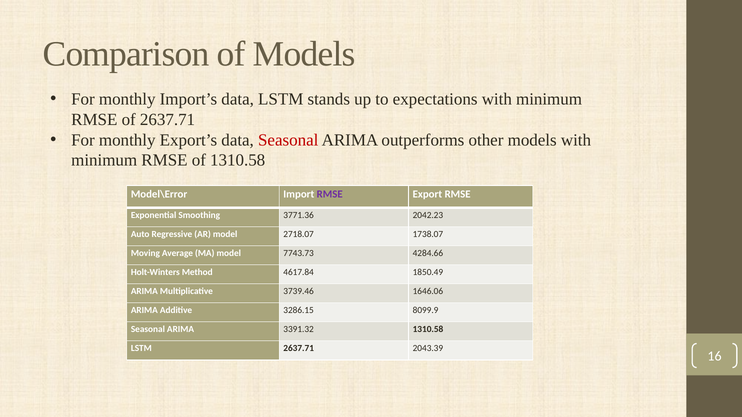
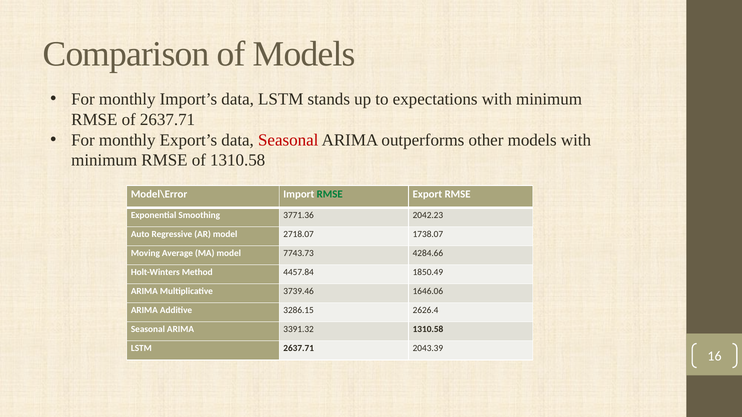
RMSE colour: purple -> green (330, 194)
4617.84: 4617.84 -> 4457.84 (299, 272)
8099.9: 8099.9 -> 2626.4 (426, 311)
